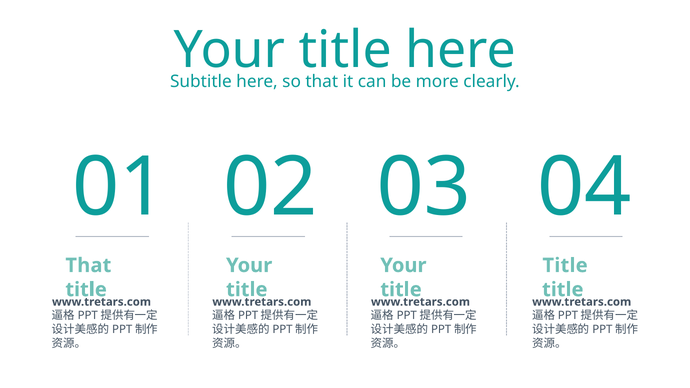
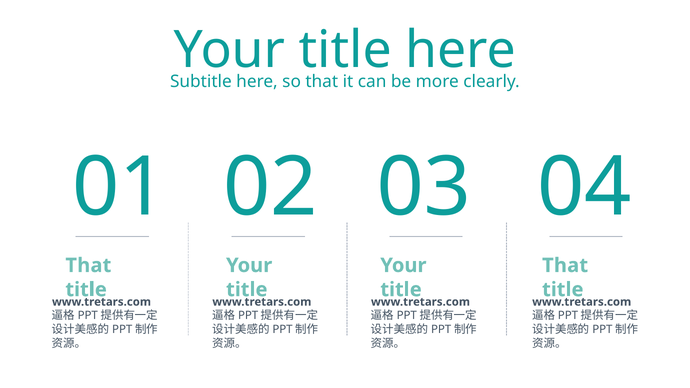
Title: Title -> That (565, 266)
